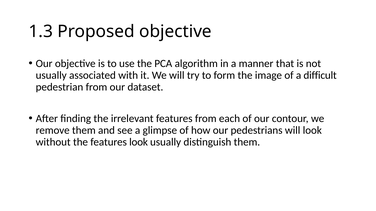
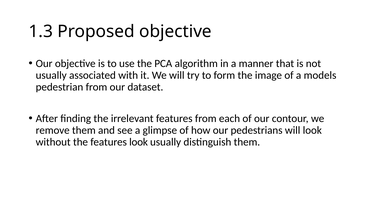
difficult: difficult -> models (320, 75)
